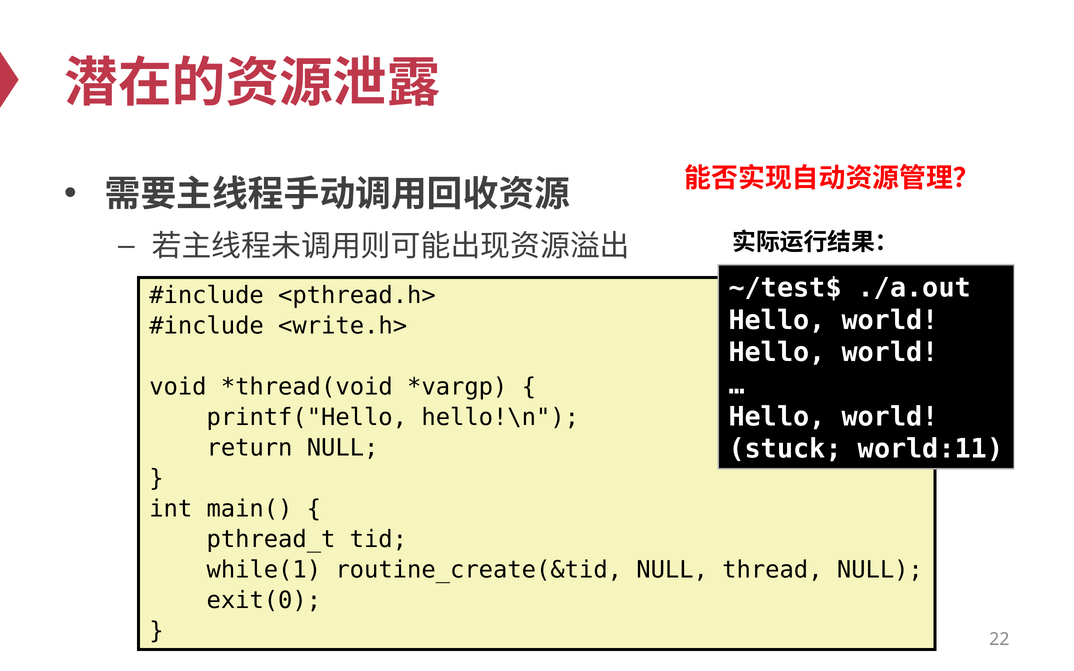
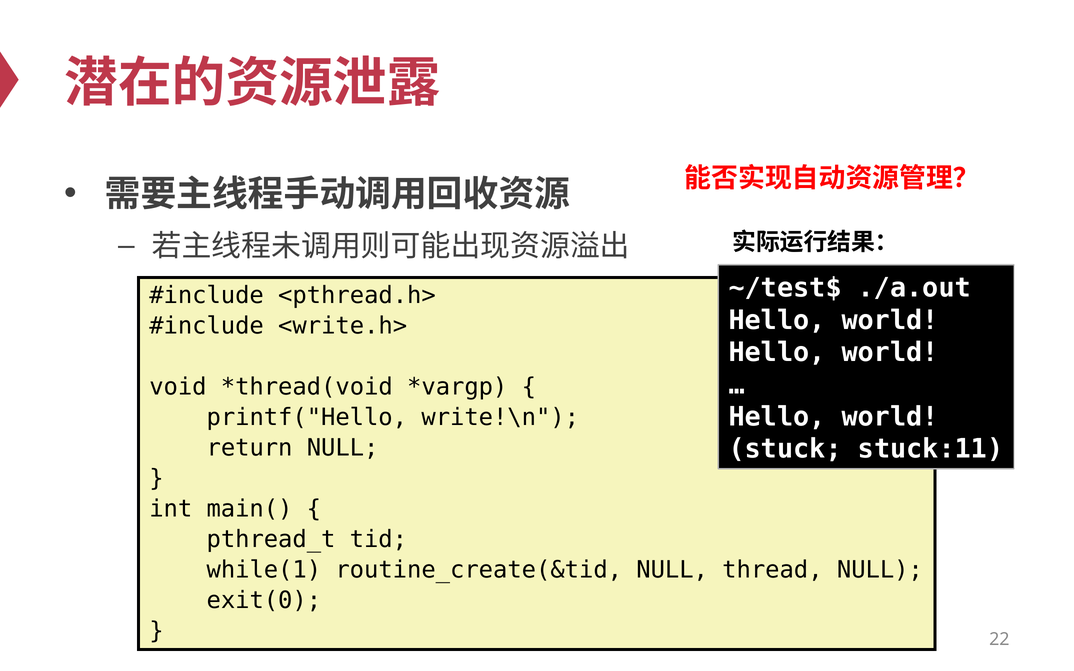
hello!\n: hello!\n -> write!\n (500, 418)
world:11: world:11 -> stuck:11 (931, 449)
